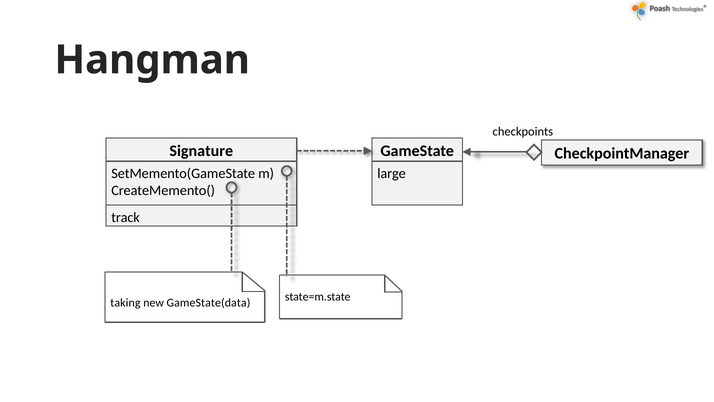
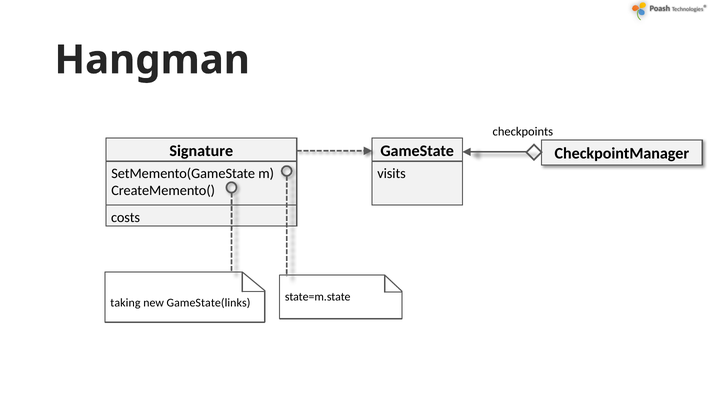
large: large -> visits (392, 173)
track: track -> costs (126, 217)
GameState(data: GameState(data -> GameState(links (208, 303)
